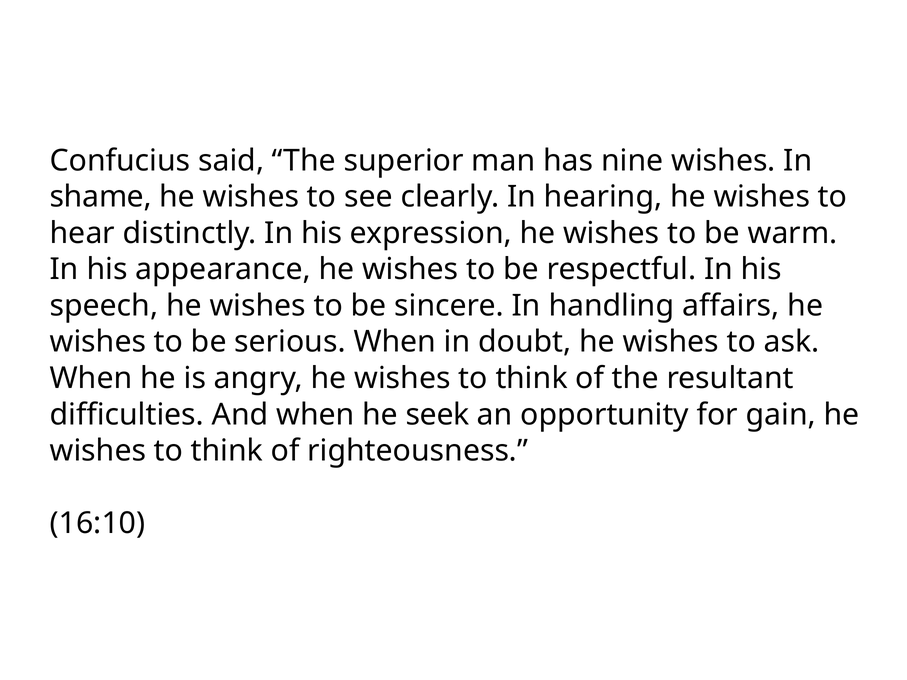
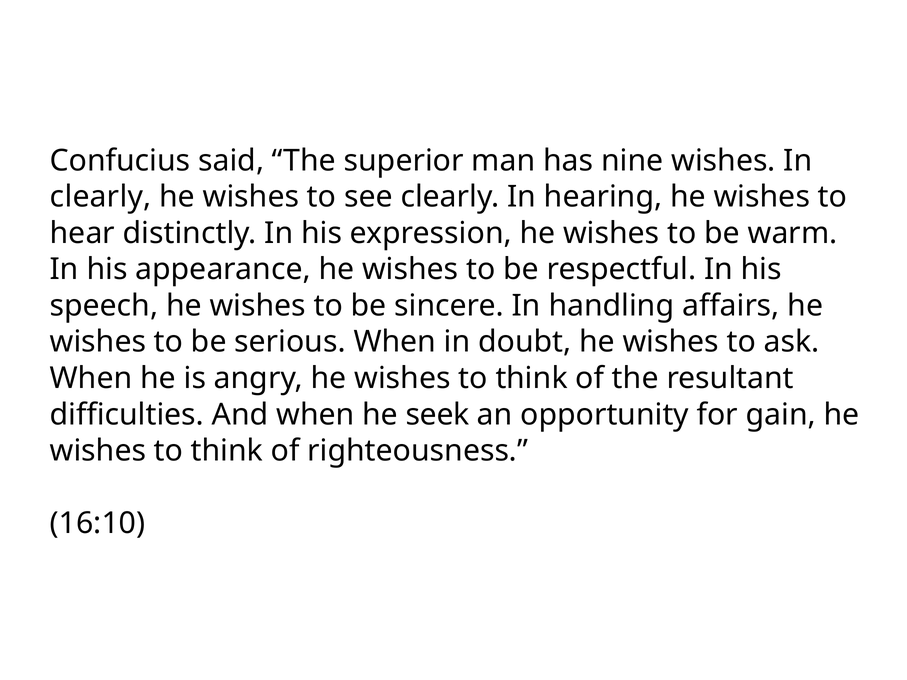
shame: shame -> clearly (101, 197)
